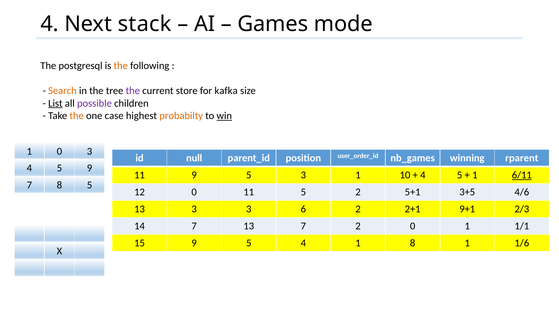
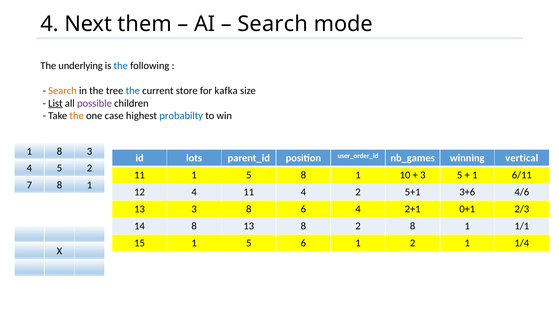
stack: stack -> them (145, 24)
Games: Games -> Search (273, 24)
postgresql: postgresql -> underlying (81, 66)
the colour: orange -> blue (121, 66)
the colour: purple -> blue (133, 91)
probabilty colour: orange -> blue (181, 116)
win underline: present -> none (224, 116)
1 0: 0 -> 8 (59, 152)
null: null -> lots (194, 158)
rparent: rparent -> vertical (522, 158)
5 9: 9 -> 2 (90, 168)
11 9: 9 -> 1 (194, 175)
5 3: 3 -> 8 (303, 175)
4: 4 -> 3 (423, 175)
6/11 underline: present -> none (522, 175)
7 8 5: 5 -> 1 (90, 185)
12 0: 0 -> 4 (194, 192)
11 5: 5 -> 4 (303, 192)
3+5: 3+5 -> 3+6 (467, 192)
3 3: 3 -> 8 (249, 209)
6 2: 2 -> 4 (358, 209)
9+1: 9+1 -> 0+1 (467, 209)
14 7: 7 -> 8 (194, 226)
13 7: 7 -> 8 (303, 226)
2 0: 0 -> 8 (413, 226)
15 9: 9 -> 1 (194, 243)
5 4: 4 -> 6 (303, 243)
1 8: 8 -> 2 (413, 243)
1/6: 1/6 -> 1/4 (522, 243)
